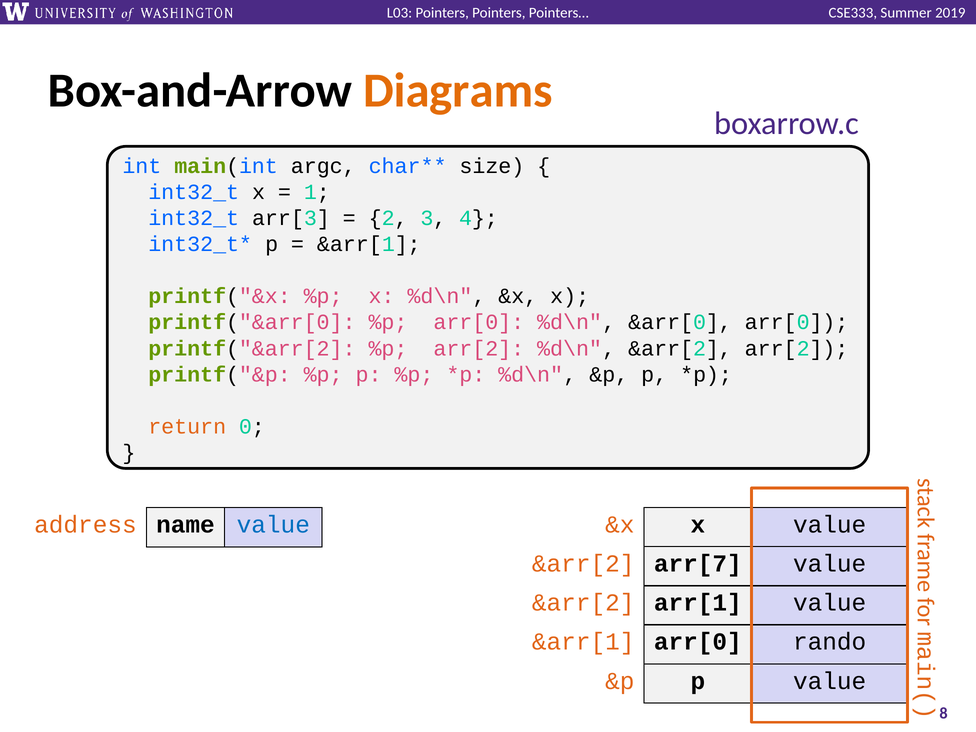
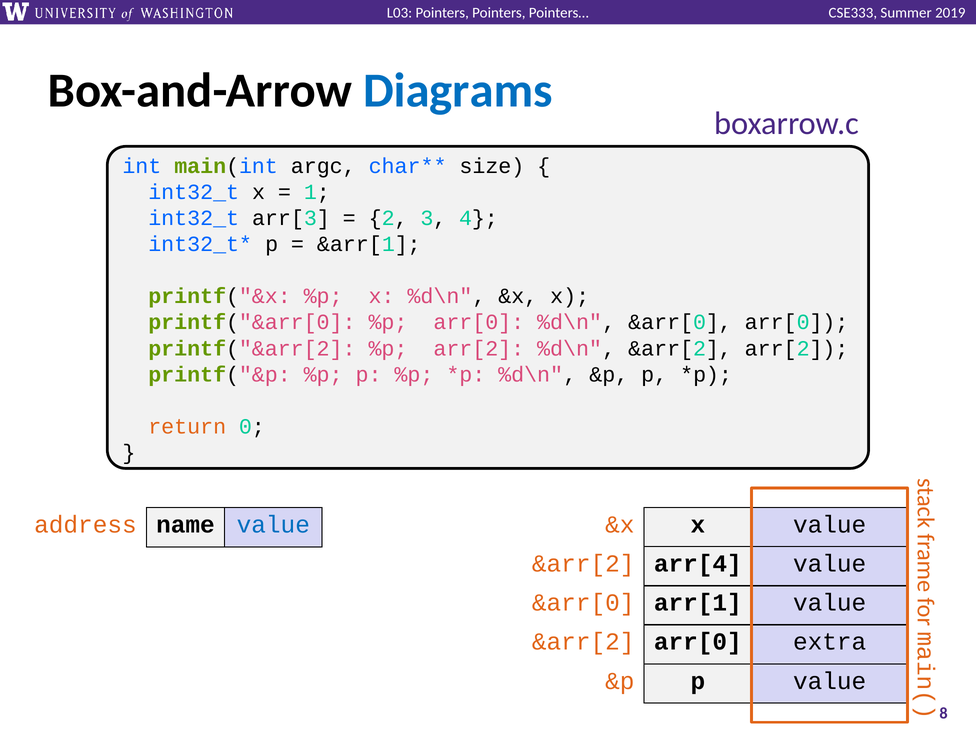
Diagrams colour: orange -> blue (458, 91)
arr[7: arr[7 -> arr[4 (698, 564)
&arr[2: &arr[2 -> &arr[0 (583, 603)
&arr[1: &arr[1 -> &arr[2 (583, 642)
rando: rando -> extra (830, 642)
